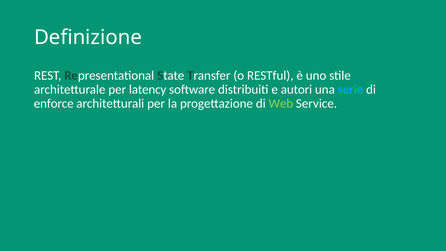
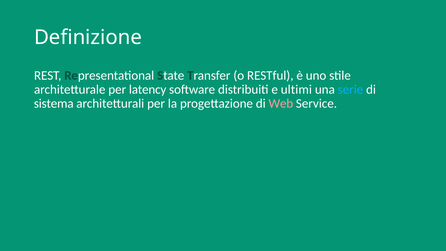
autori: autori -> ultimi (296, 89)
enforce: enforce -> sistema (54, 104)
Web colour: light green -> pink (281, 104)
